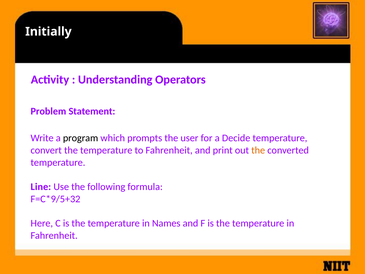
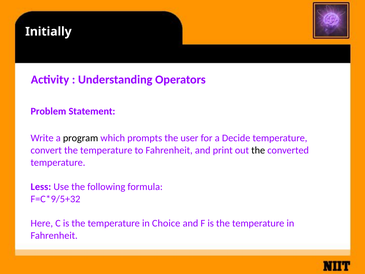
the colour: orange -> black (258, 150)
Line: Line -> Less (41, 187)
Names: Names -> Choice (166, 223)
